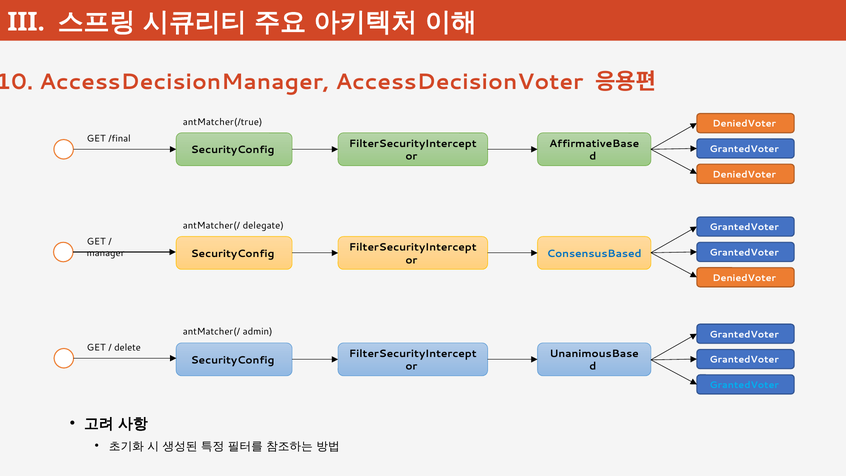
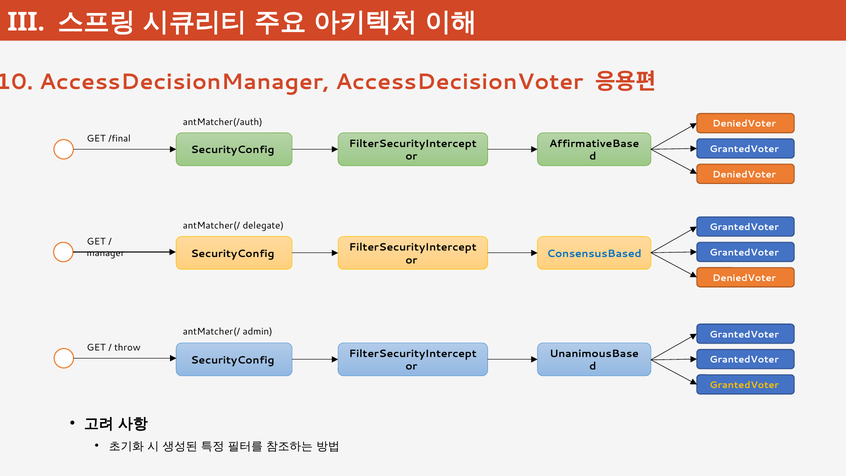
antMatcher(/true: antMatcher(/true -> antMatcher(/auth (223, 122)
delete: delete -> throw (127, 348)
GrantedVoter colour: light blue -> yellow (744, 385)
